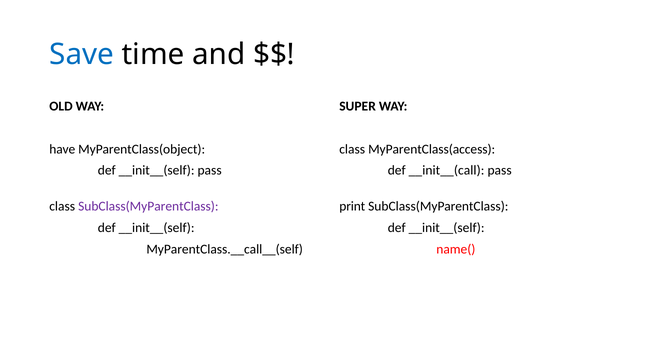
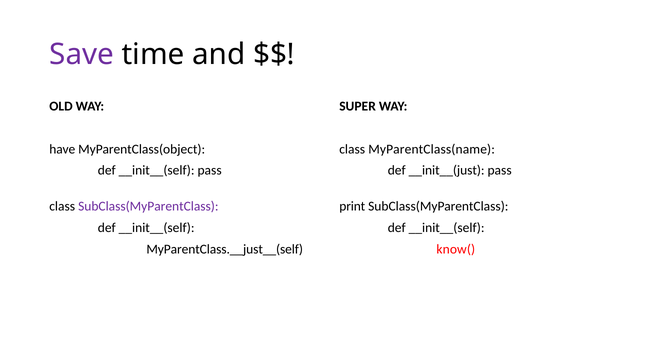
Save colour: blue -> purple (82, 54)
MyParentClass(access: MyParentClass(access -> MyParentClass(name (432, 149)
__init__(call: __init__(call -> __init__(just (447, 170)
MyParentClass.__call__(self: MyParentClass.__call__(self -> MyParentClass.__just__(self (225, 249)
name(: name( -> know( (456, 249)
